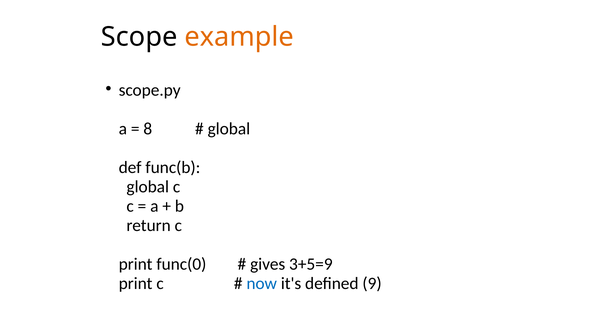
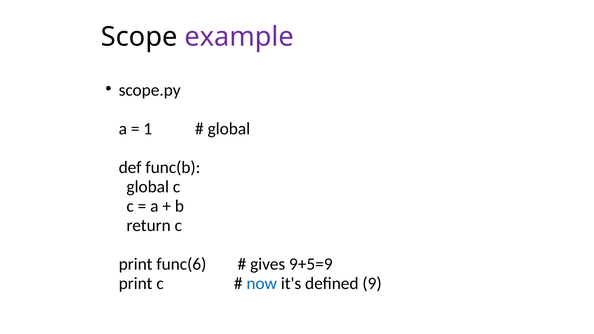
example colour: orange -> purple (239, 37)
8: 8 -> 1 (148, 129)
func(0: func(0 -> func(6 (181, 264)
3+5=9: 3+5=9 -> 9+5=9 (311, 264)
